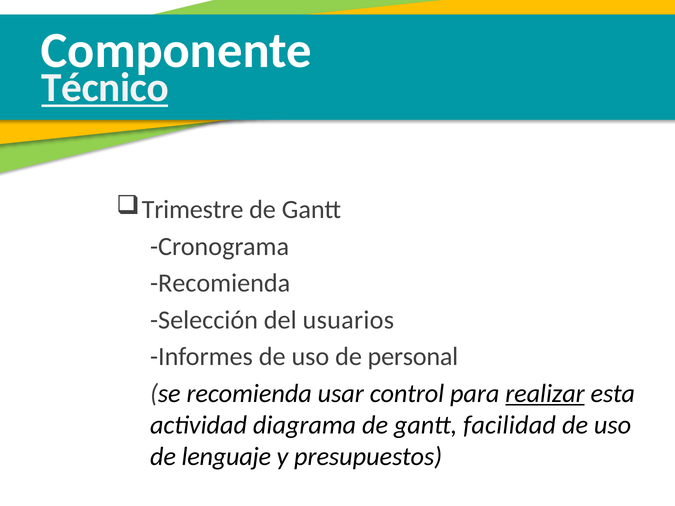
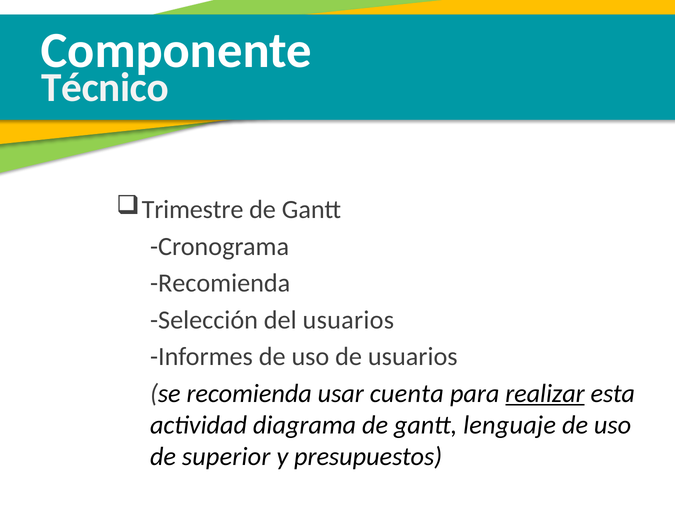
Técnico underline: present -> none (105, 88)
de personal: personal -> usuarios (413, 357)
control: control -> cuenta (407, 394)
facilidad: facilidad -> lenguaje (510, 425)
lenguaje: lenguaje -> superior (226, 457)
